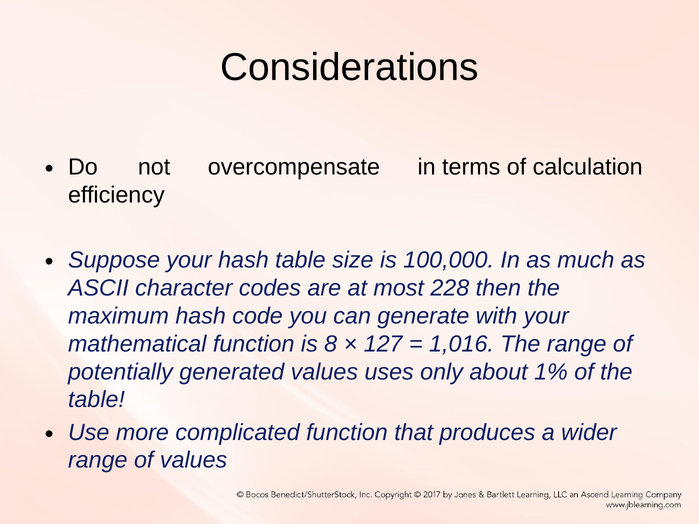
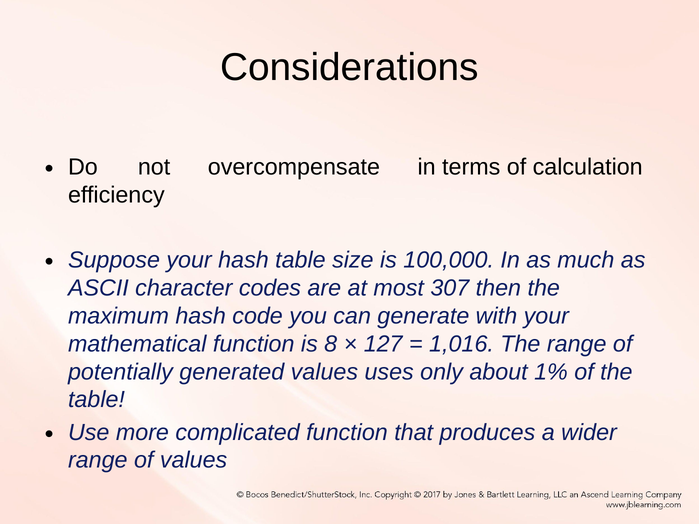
228: 228 -> 307 (450, 288)
